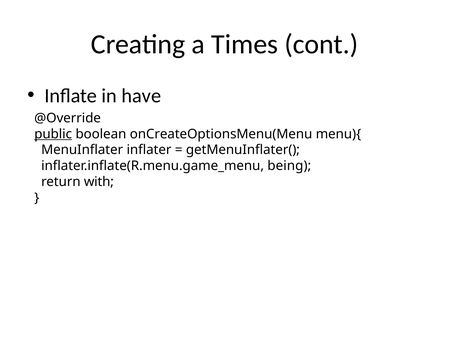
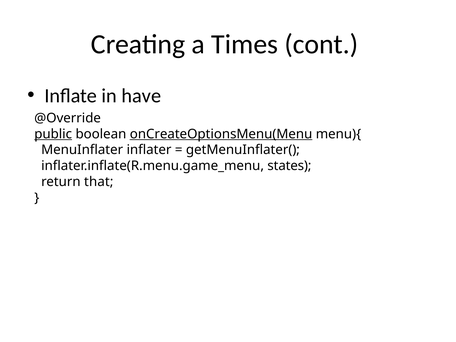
onCreateOptionsMenu(Menu underline: none -> present (221, 134)
being: being -> states (289, 166)
with: with -> that (99, 182)
